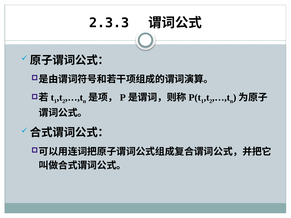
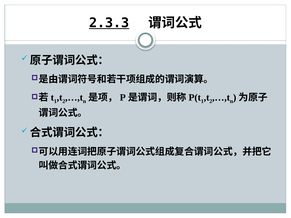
2.3.3 underline: none -> present (109, 23)
